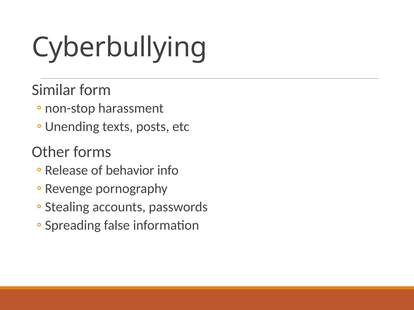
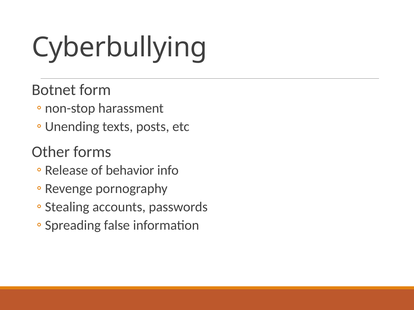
Similar: Similar -> Botnet (54, 90)
